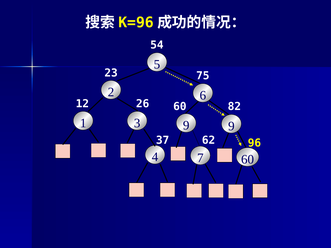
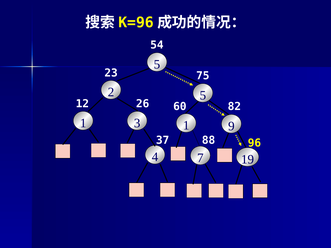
2 6: 6 -> 5 (203, 95)
3 9: 9 -> 1 (186, 125)
62: 62 -> 88 (209, 140)
7 60: 60 -> 19 (248, 159)
